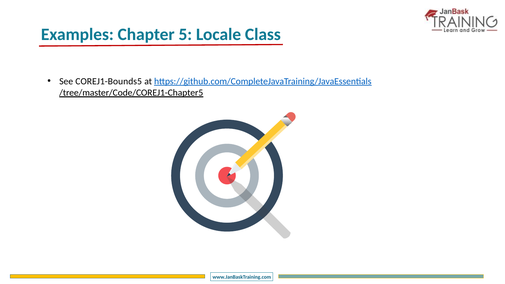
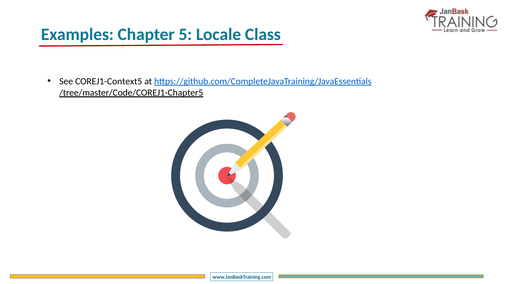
COREJ1-Bounds5: COREJ1-Bounds5 -> COREJ1-Context5 (109, 81)
